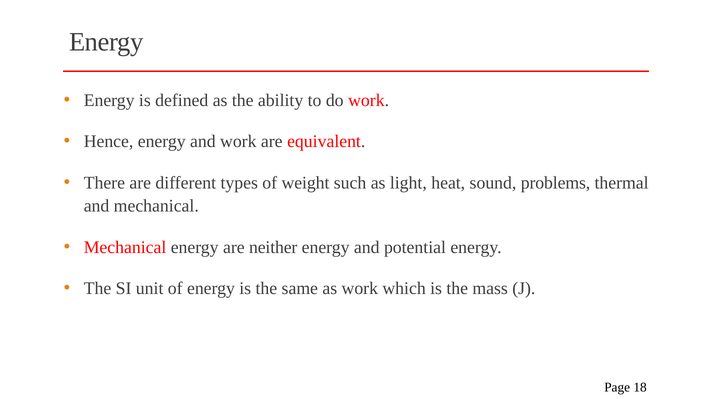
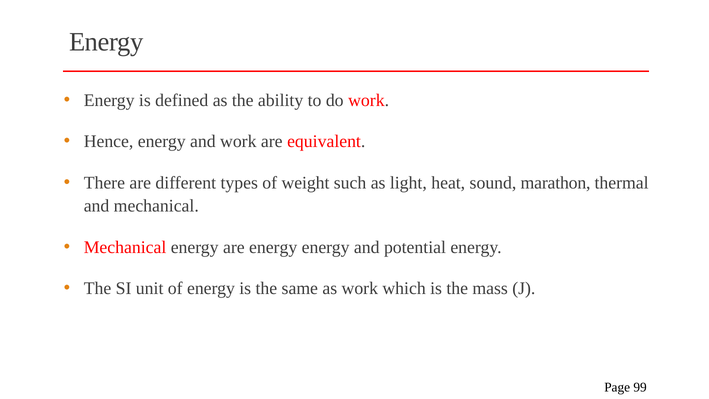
problems: problems -> marathon (556, 183)
are neither: neither -> energy (273, 247)
18: 18 -> 99 (640, 387)
